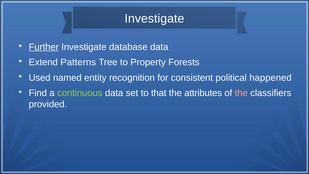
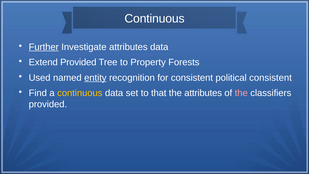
Investigate: Investigate -> Continuous (155, 18)
Investigate database: database -> attributes (128, 47)
Extend Patterns: Patterns -> Provided (78, 62)
entity underline: none -> present (95, 78)
political happened: happened -> consistent (271, 78)
continuous colour: light green -> yellow (80, 93)
